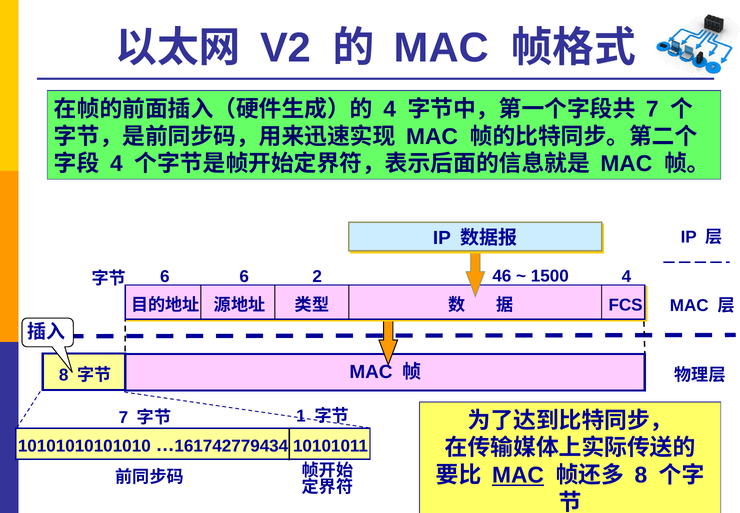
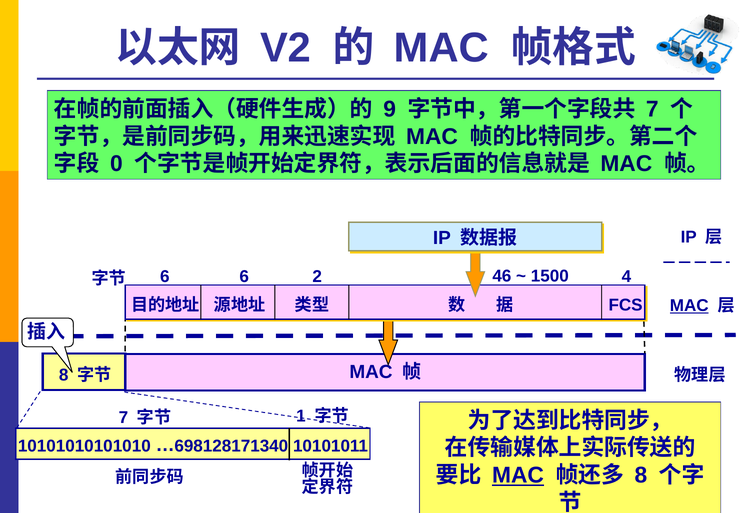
4: 4 -> 9 (390, 109)
4: 4 -> 0 (116, 164)
MAC underline: none -> present (689, 305)
161742779434: 161742779434 -> 698128171340 (231, 446)
